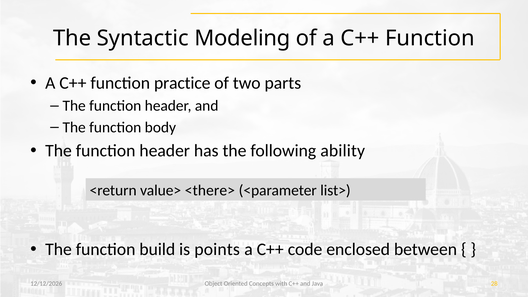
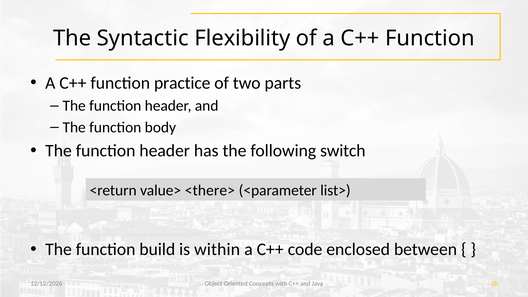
Modeling: Modeling -> Flexibility (242, 38)
ability: ability -> switch (343, 151)
points: points -> within (217, 250)
